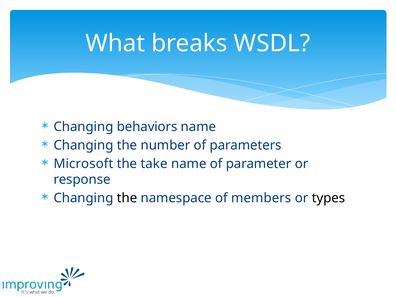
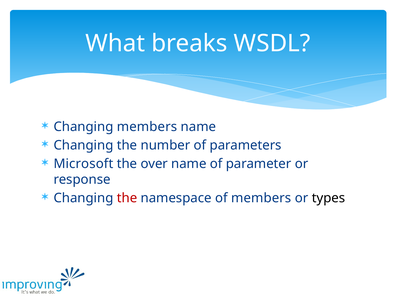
Changing behaviors: behaviors -> members (147, 127)
take: take -> over (154, 164)
the colour: black -> red (127, 198)
